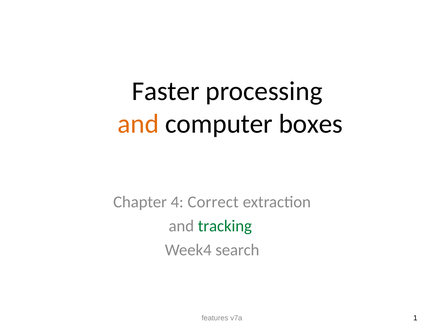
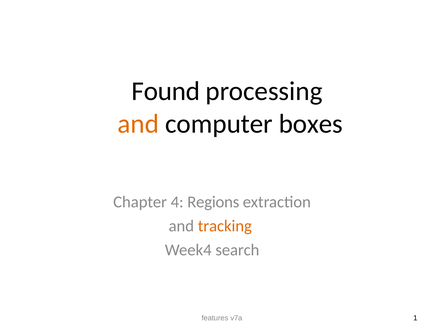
Faster: Faster -> Found (166, 91)
Correct: Correct -> Regions (213, 202)
tracking colour: green -> orange (225, 226)
